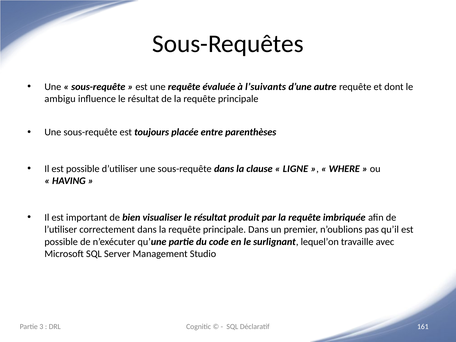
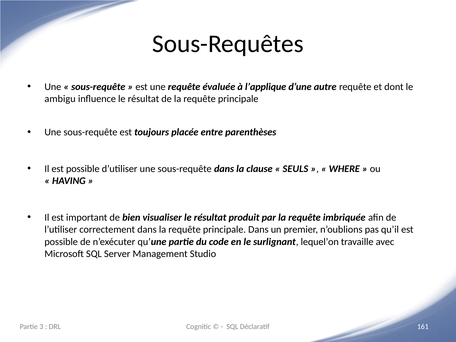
l’suivants: l’suivants -> l’applique (266, 87)
LIGNE: LIGNE -> SEULS (295, 169)
